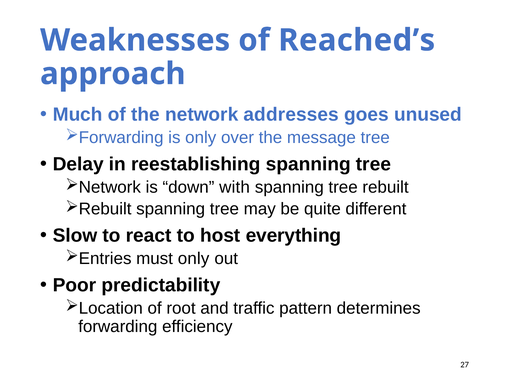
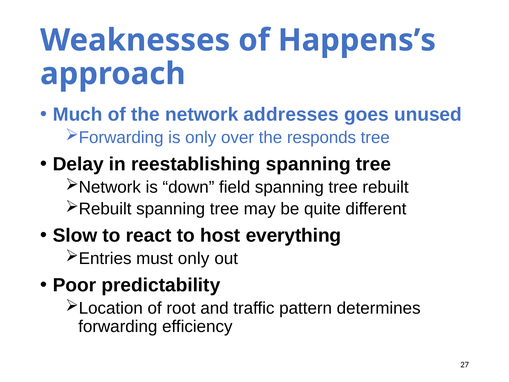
Reached’s: Reached’s -> Happens’s (357, 40)
message: message -> responds (321, 137)
with: with -> field (235, 187)
